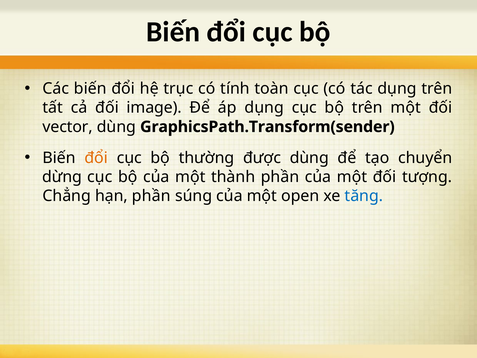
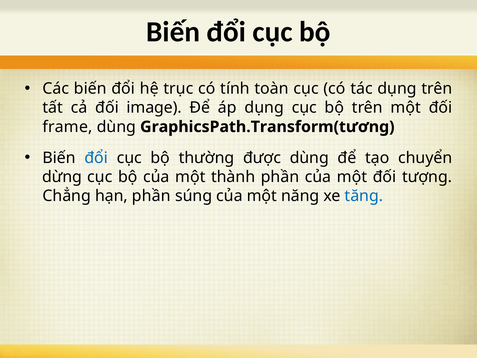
vector: vector -> frame (67, 127)
GraphicsPath.Transform(sender: GraphicsPath.Transform(sender -> GraphicsPath.Transform(tương (267, 127)
đổi colour: orange -> blue (96, 158)
open: open -> năng (300, 196)
